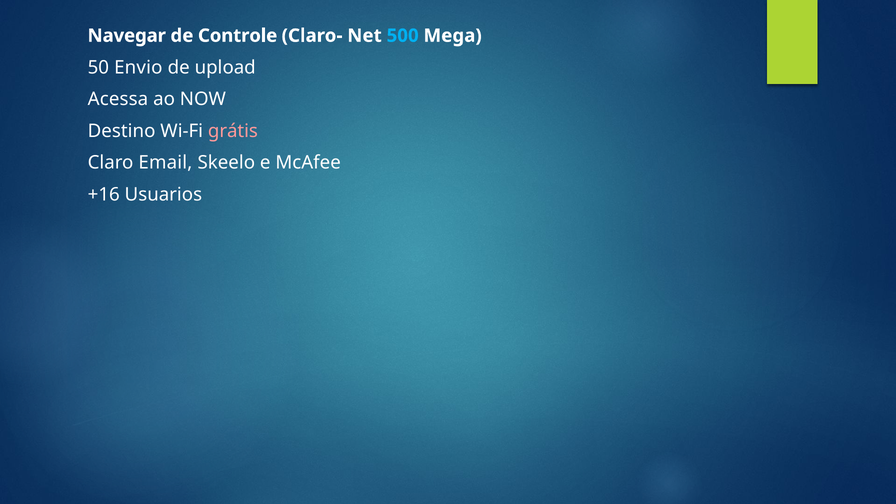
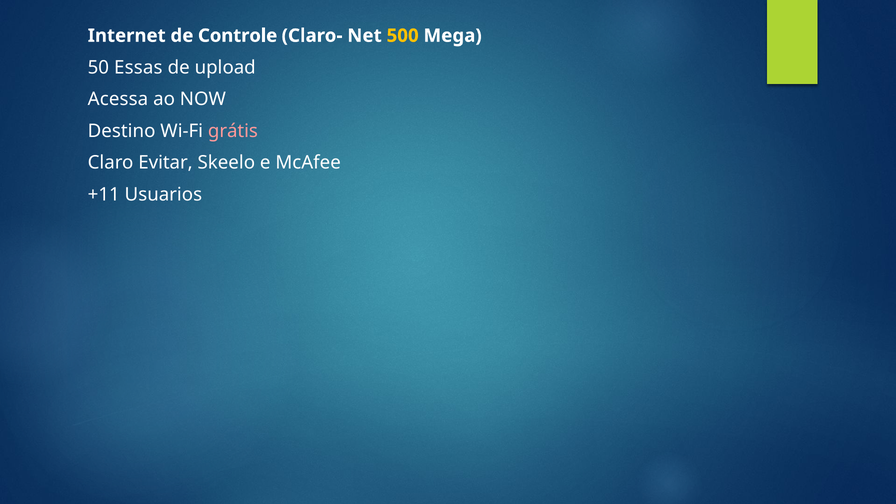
Navegar: Navegar -> Internet (127, 36)
500 colour: light blue -> yellow (403, 36)
Envio: Envio -> Essas (138, 67)
Email: Email -> Evitar (166, 163)
+16: +16 -> +11 (104, 194)
